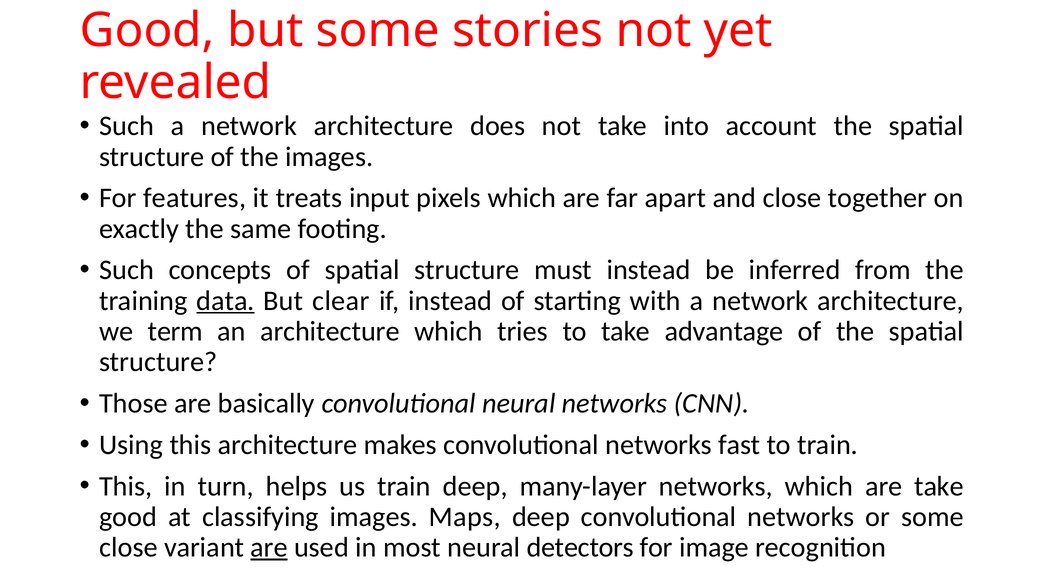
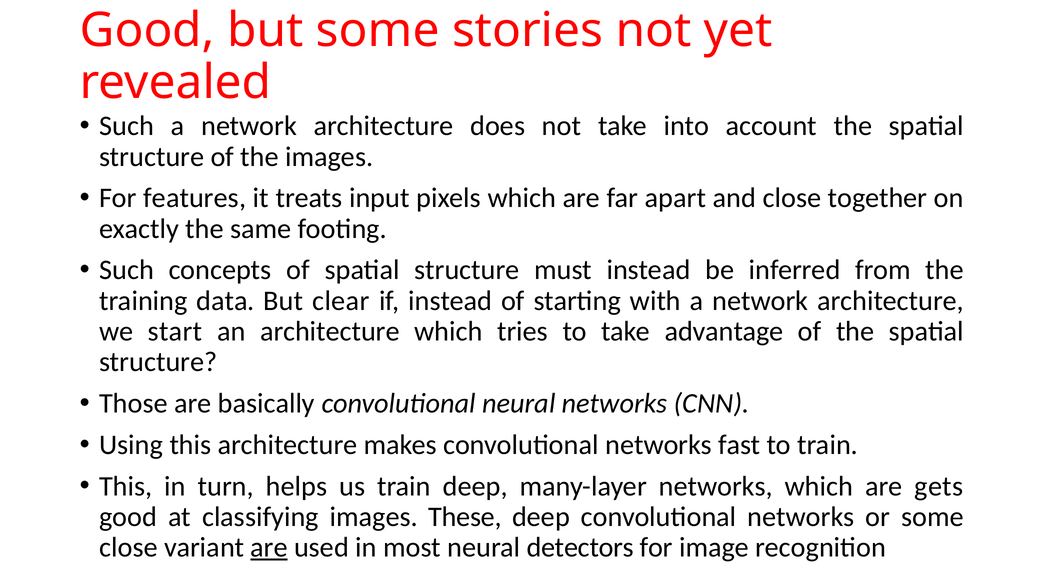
data underline: present -> none (226, 301)
term: term -> start (175, 331)
are take: take -> gets (939, 486)
Maps: Maps -> These (465, 517)
